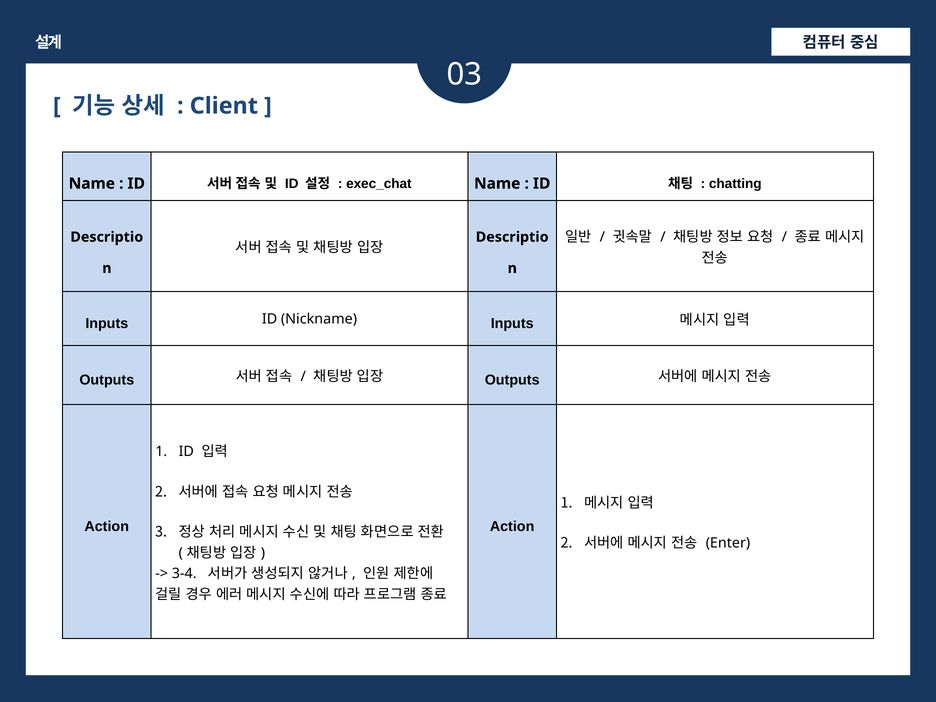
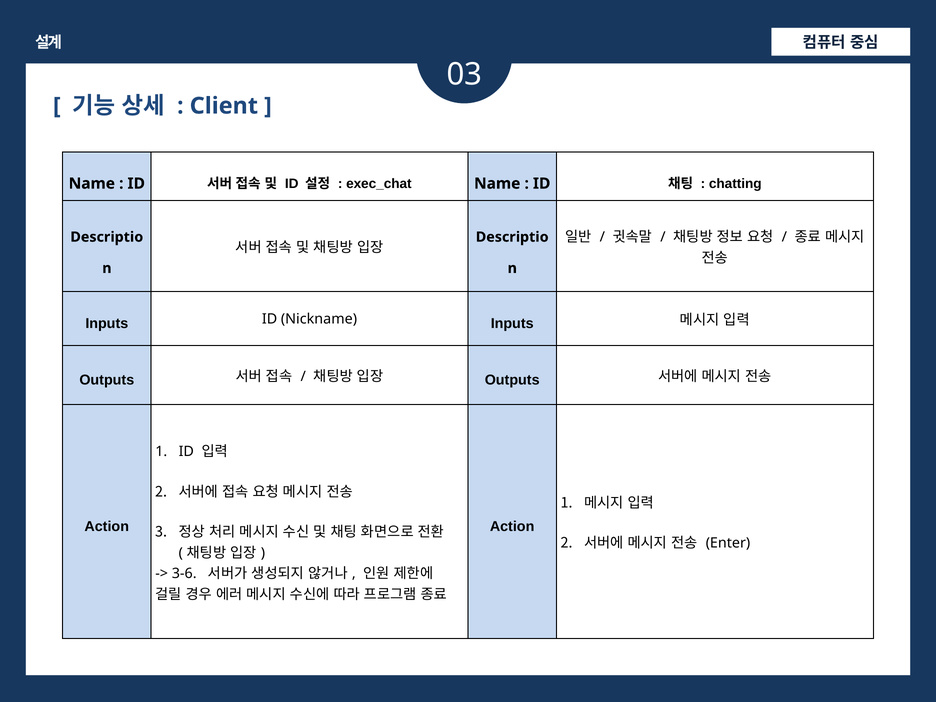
3-4: 3-4 -> 3-6 (184, 574)
